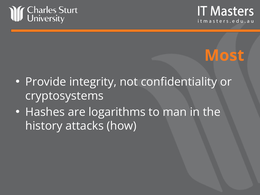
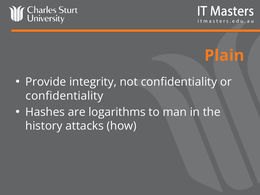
Most: Most -> Plain (224, 55)
cryptosystems: cryptosystems -> confidentiality (64, 96)
